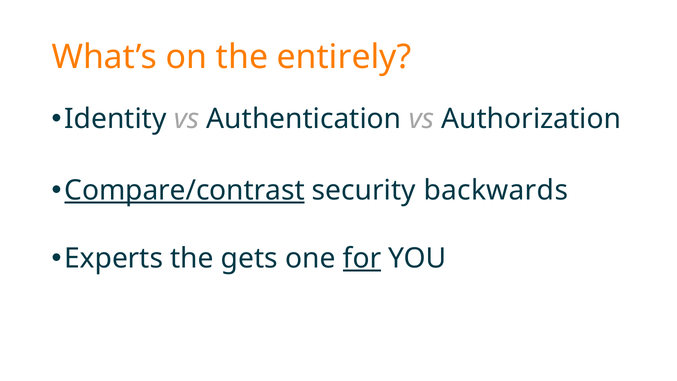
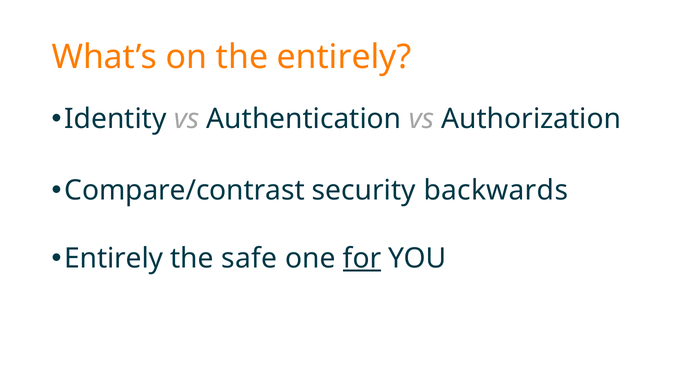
Compare/contrast underline: present -> none (185, 190)
Experts: Experts -> Entirely (114, 258)
gets: gets -> safe (249, 258)
